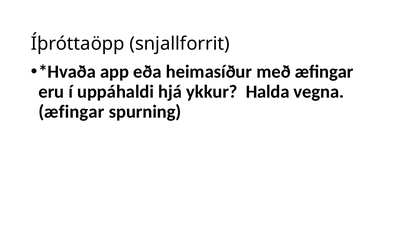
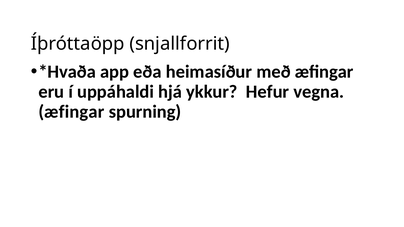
Halda: Halda -> Hefur (268, 92)
